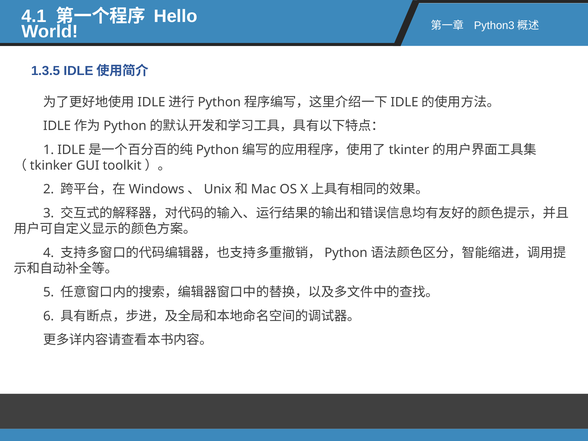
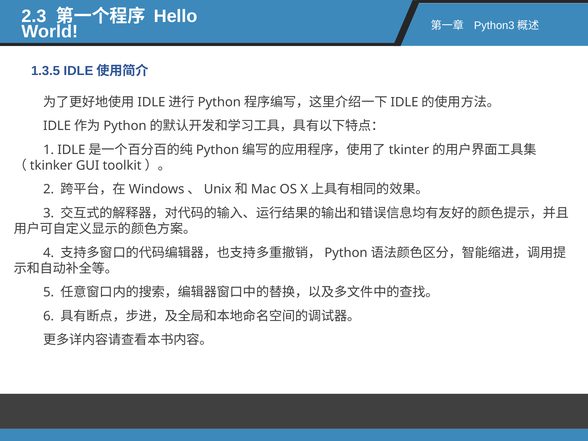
4.1: 4.1 -> 2.3 (34, 16)
